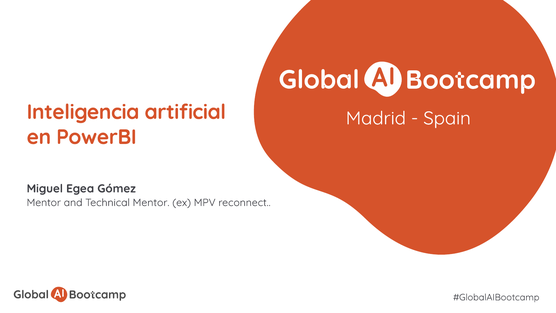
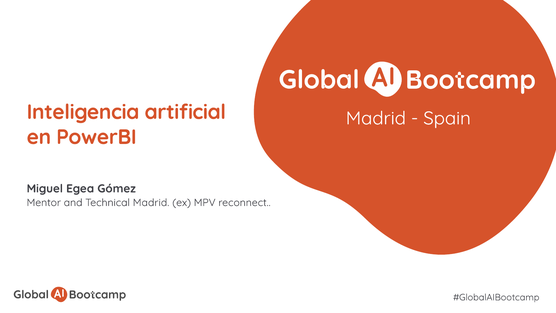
Technical Mentor: Mentor -> Madrid (151, 202)
